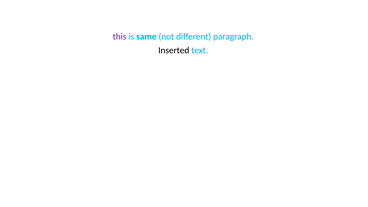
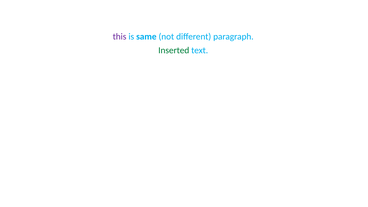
Inserted colour: black -> green (174, 50)
